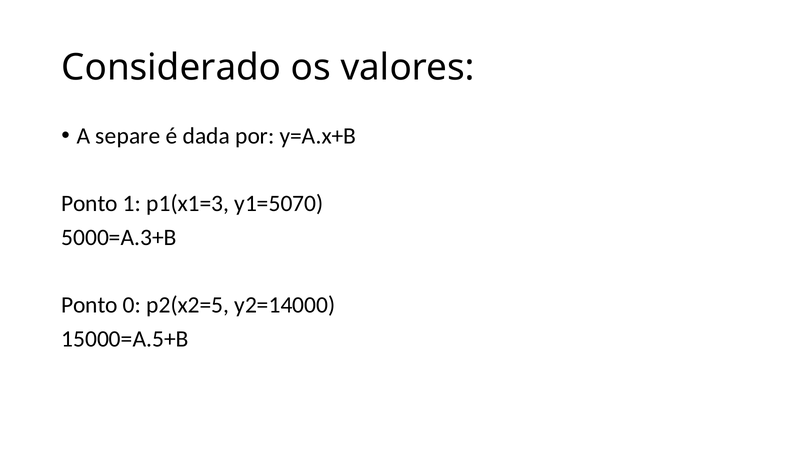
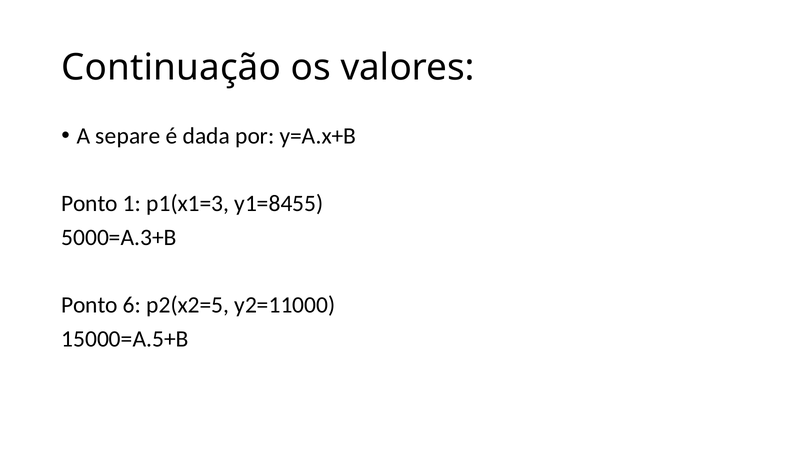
Considerado: Considerado -> Continuação (171, 68)
y1=5070: y1=5070 -> y1=8455 (279, 204)
0: 0 -> 6 (132, 305)
y2=14000: y2=14000 -> y2=11000 (285, 305)
